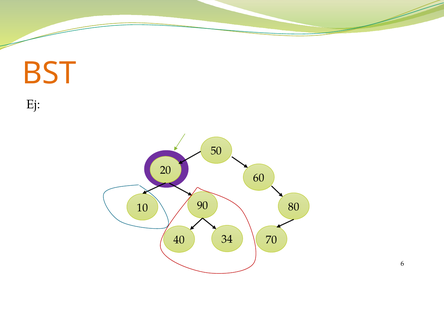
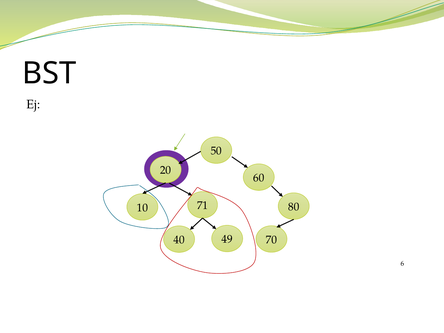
BST colour: orange -> black (49, 73)
90: 90 -> 71 (203, 206)
34: 34 -> 49 (227, 239)
